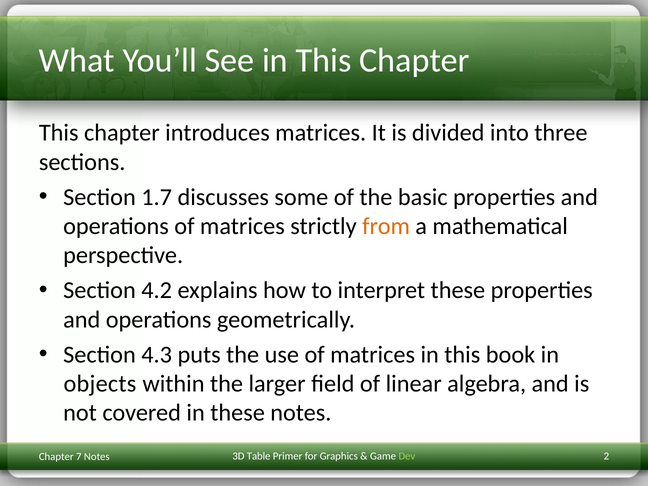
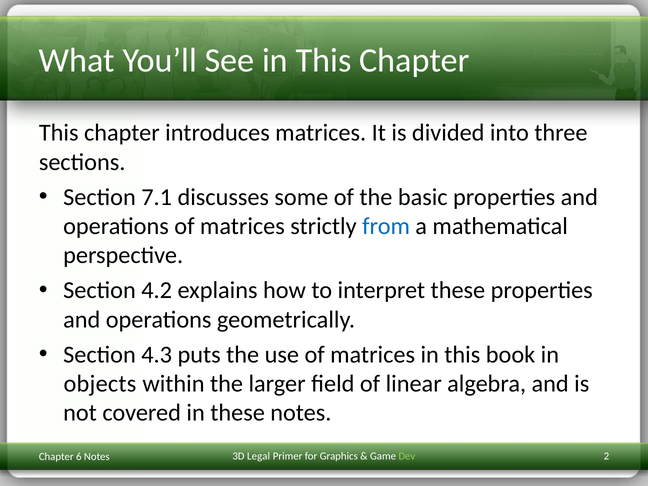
1.7: 1.7 -> 7.1 (157, 197)
from colour: orange -> blue (386, 226)
Table: Table -> Legal (259, 456)
7: 7 -> 6 (79, 456)
